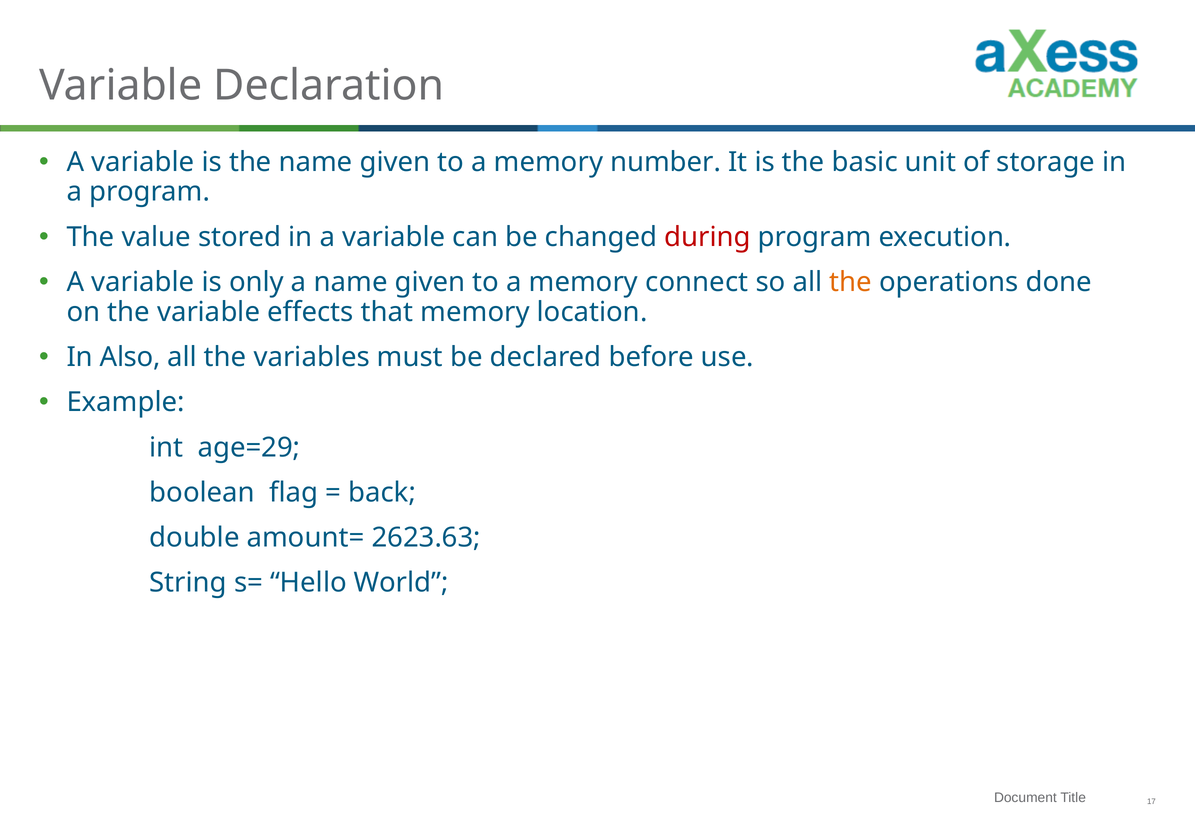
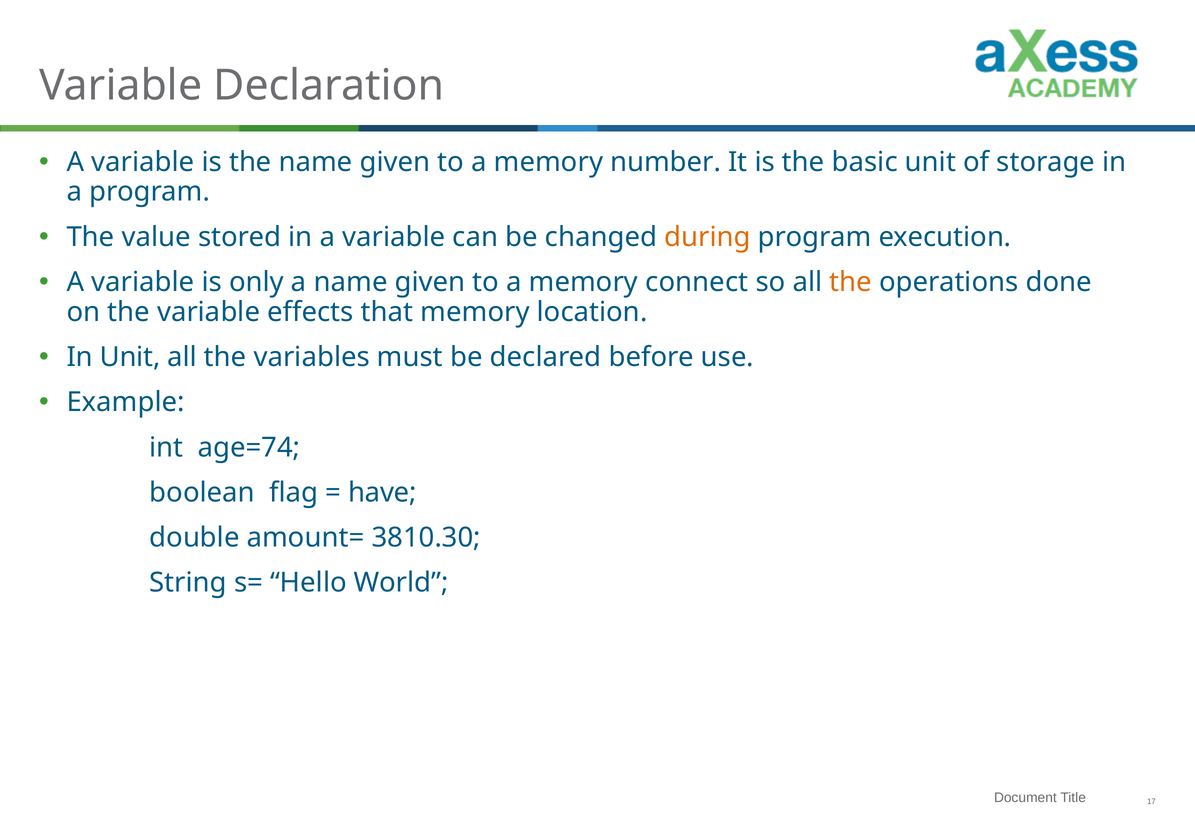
during colour: red -> orange (707, 237)
In Also: Also -> Unit (130, 357)
age=29: age=29 -> age=74 (249, 447)
back: back -> have (382, 492)
2623.63: 2623.63 -> 3810.30 (426, 537)
